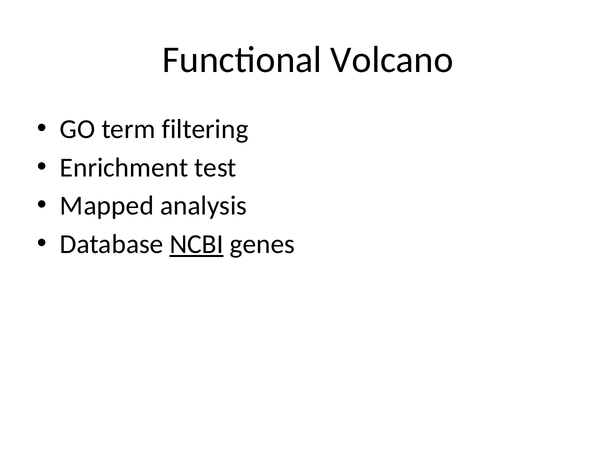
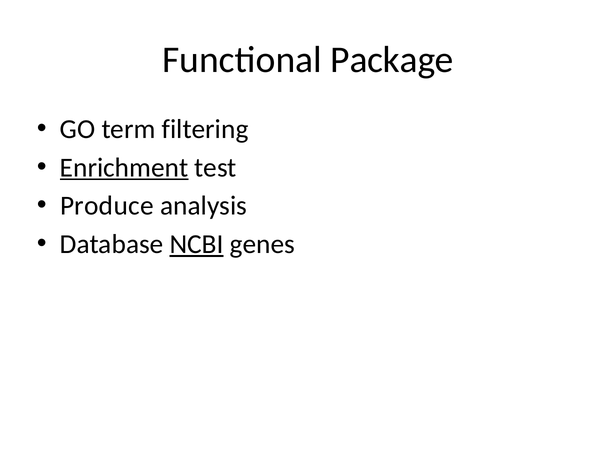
Volcano: Volcano -> Package (392, 60)
Enrichment underline: none -> present (124, 168)
Mapped: Mapped -> Produce (107, 206)
